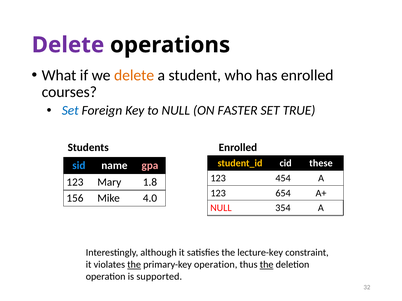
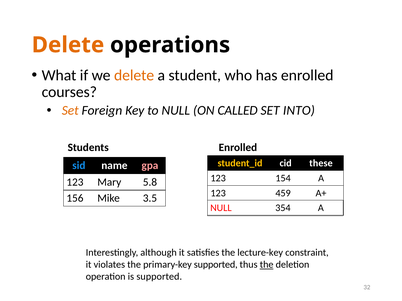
Delete colour: purple -> orange (68, 45)
Set colour: blue -> orange (70, 111)
FASTER: FASTER -> CALLED (238, 111)
TRUE: TRUE -> INTO (299, 111)
454: 454 -> 154 (283, 179)
1.8: 1.8 -> 5.8 (150, 182)
654: 654 -> 459 (283, 194)
4.0: 4.0 -> 3.5 (150, 199)
the underline: present -> none (134, 265)
primary-key operation: operation -> supported (216, 265)
